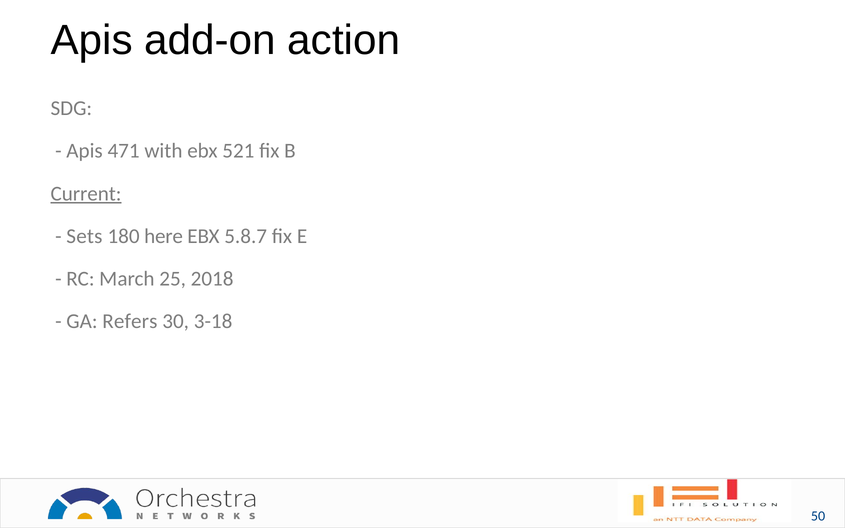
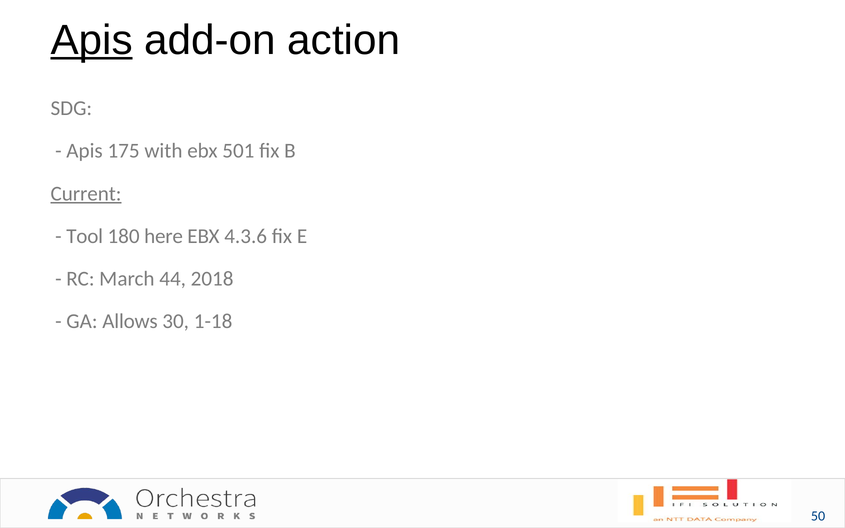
Apis underline: none -> present (92, 40)
471: 471 -> 175 (124, 151)
521: 521 -> 501 (238, 151)
Sets: Sets -> Tool (85, 236)
5.8.7: 5.8.7 -> 4.3.6 (246, 236)
25: 25 -> 44 (173, 279)
Refers: Refers -> Allows (130, 321)
3-18: 3-18 -> 1-18 (213, 321)
